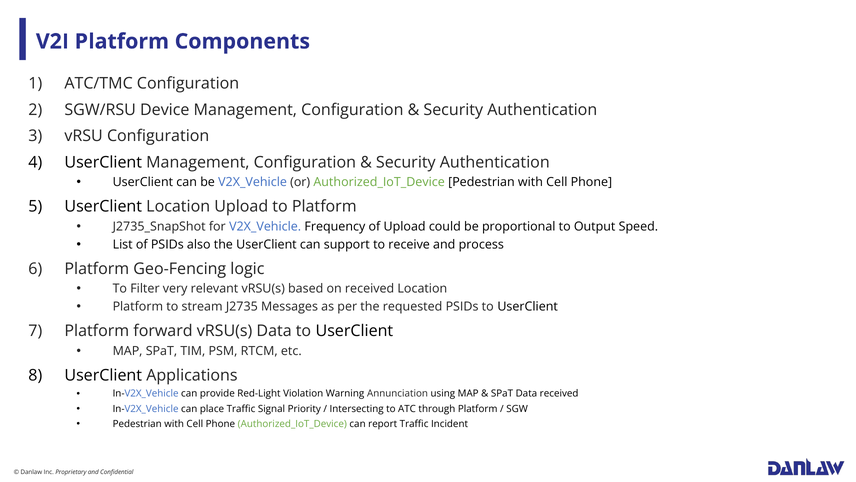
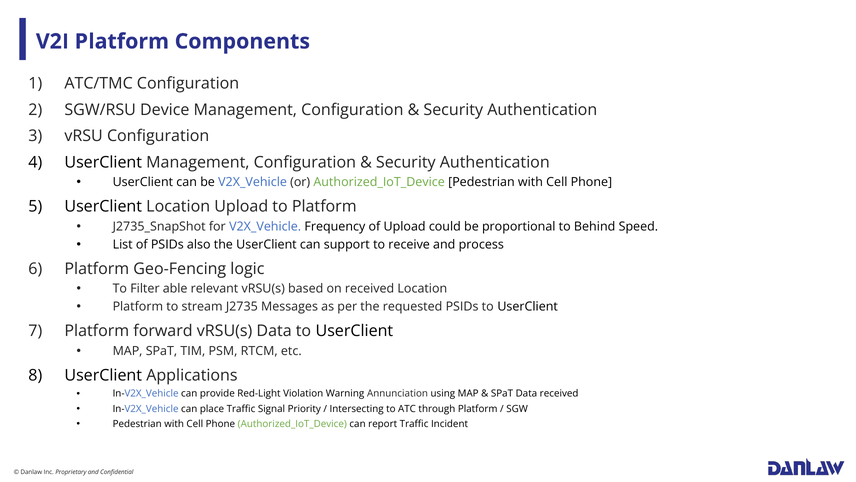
Output: Output -> Behind (595, 226)
very: very -> able (175, 288)
